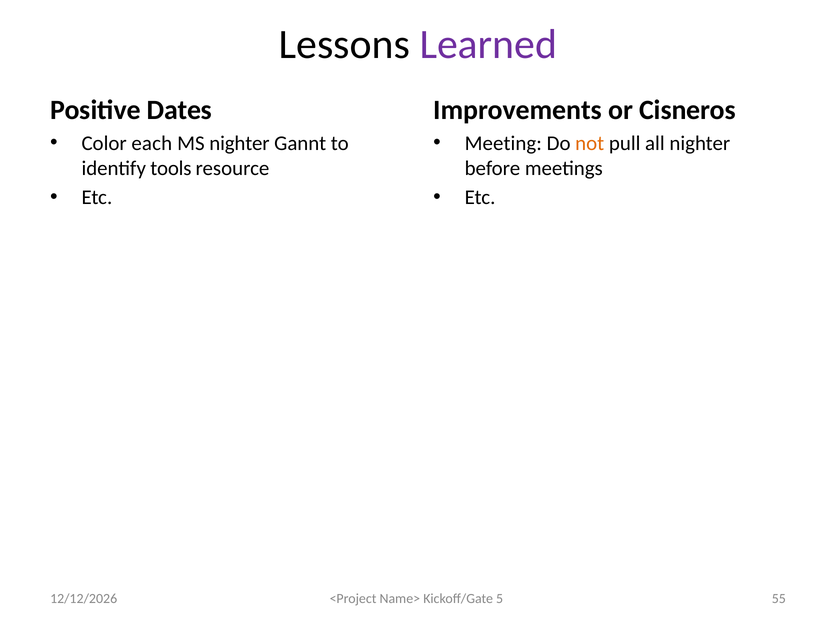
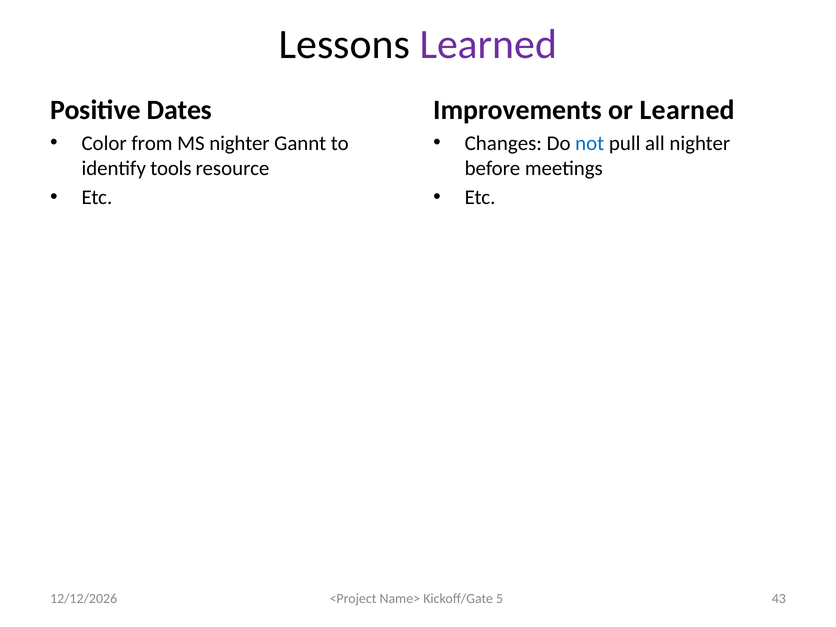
or Cisneros: Cisneros -> Learned (687, 110)
each: each -> from (152, 143)
Meeting: Meeting -> Changes (503, 143)
not colour: orange -> blue (590, 143)
55: 55 -> 43 (779, 599)
